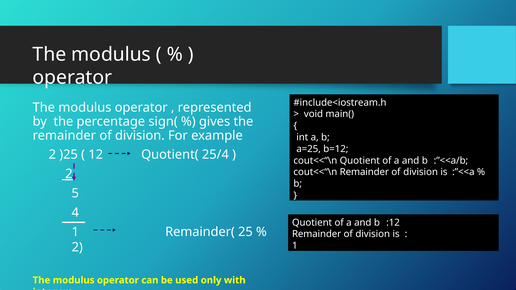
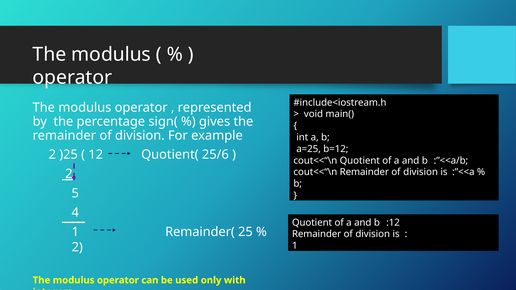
25/4: 25/4 -> 25/6 (215, 155)
